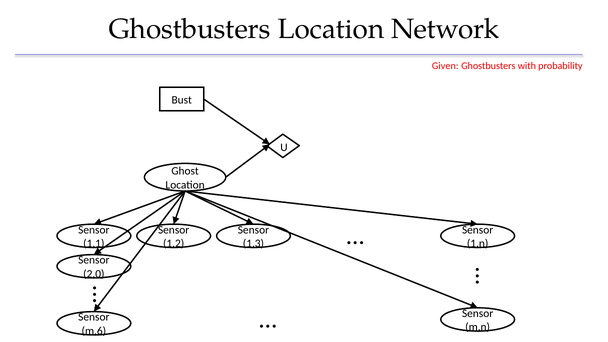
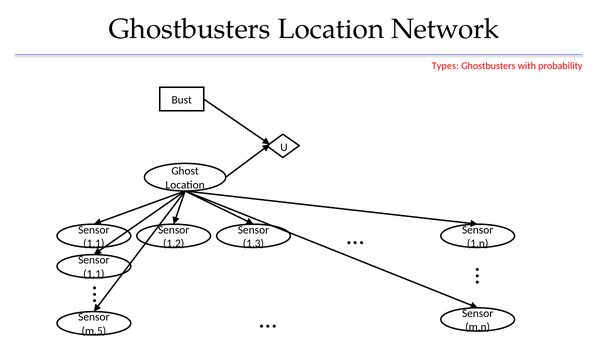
Given: Given -> Types (445, 66)
2,0: 2,0 -> 1,1 (94, 274)
m,6: m,6 -> m,5 (94, 331)
